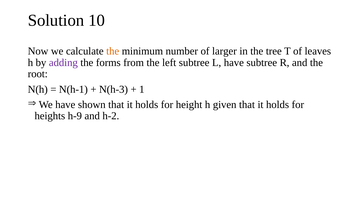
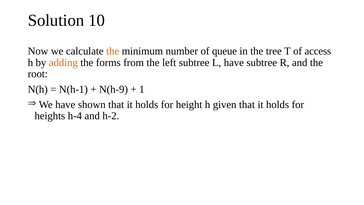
larger: larger -> queue (224, 51)
leaves: leaves -> access (318, 51)
adding colour: purple -> orange (63, 62)
N(h-3: N(h-3 -> N(h-9 (114, 89)
h-9: h-9 -> h-4 (75, 116)
